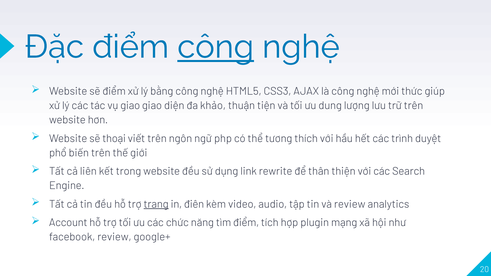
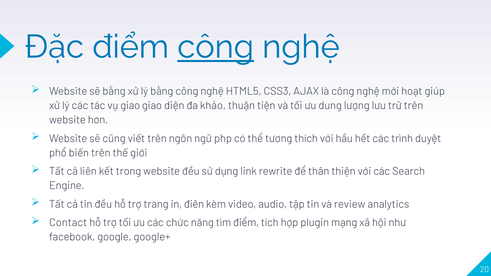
sẽ điểm: điểm -> bằng (114, 91)
thức: thức -> hoạt (412, 91)
thoại: thoại -> cũng (114, 139)
trang underline: present -> none (156, 204)
Account: Account -> Contact (68, 223)
facebook review: review -> google (114, 237)
